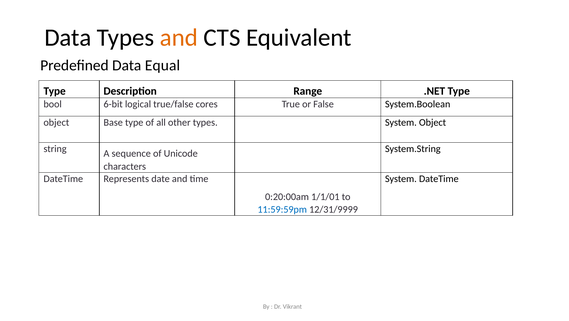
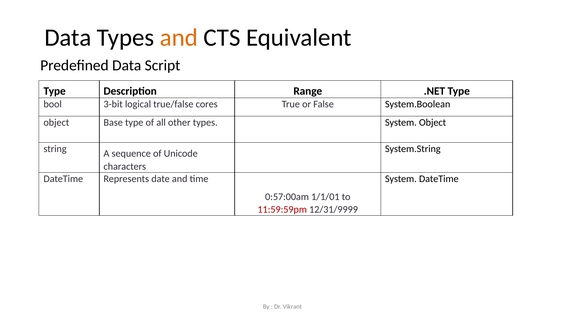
Equal: Equal -> Script (163, 65)
6-bit: 6-bit -> 3-bit (113, 104)
0:20:00am: 0:20:00am -> 0:57:00am (287, 197)
11:59:59pm colour: blue -> red (282, 209)
